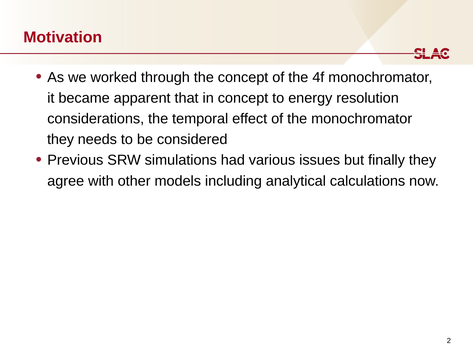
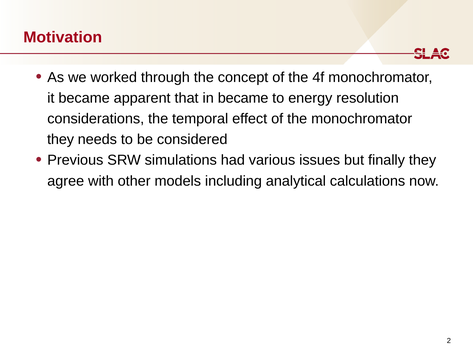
in concept: concept -> became (243, 98)
